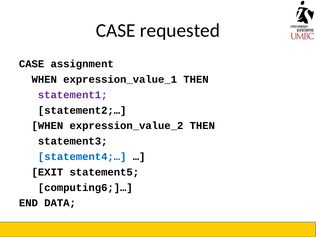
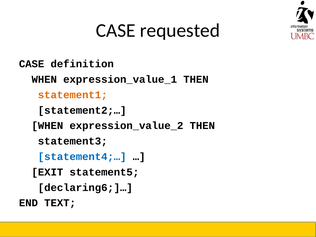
assignment: assignment -> definition (82, 64)
statement1 colour: purple -> orange (73, 95)
computing6;]…: computing6;]… -> declaring6;]… (85, 188)
DATA: DATA -> TEXT (60, 203)
